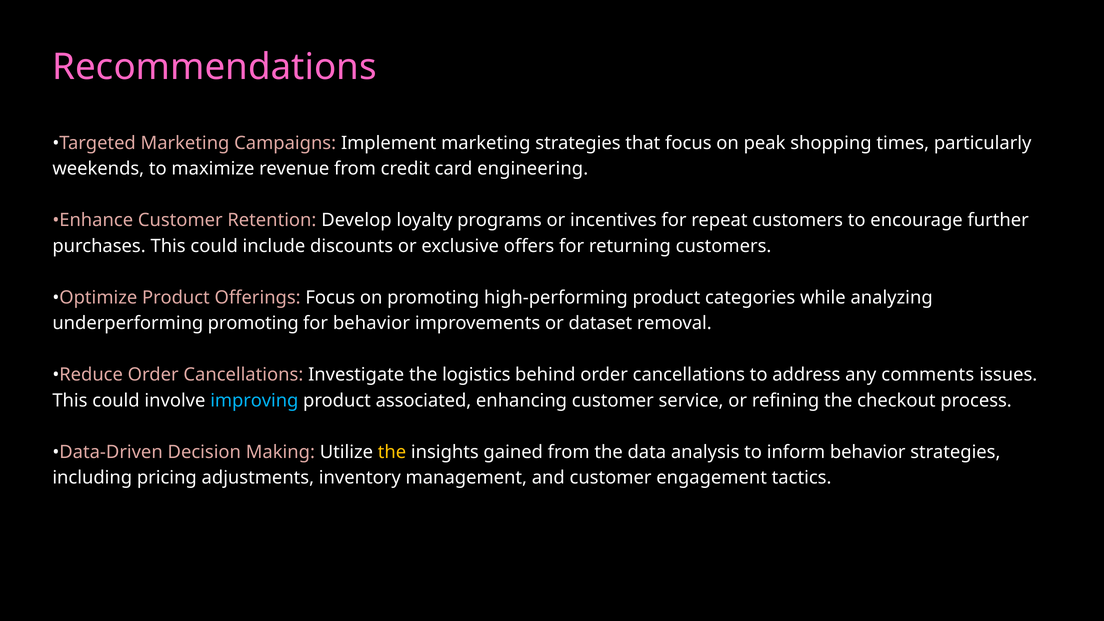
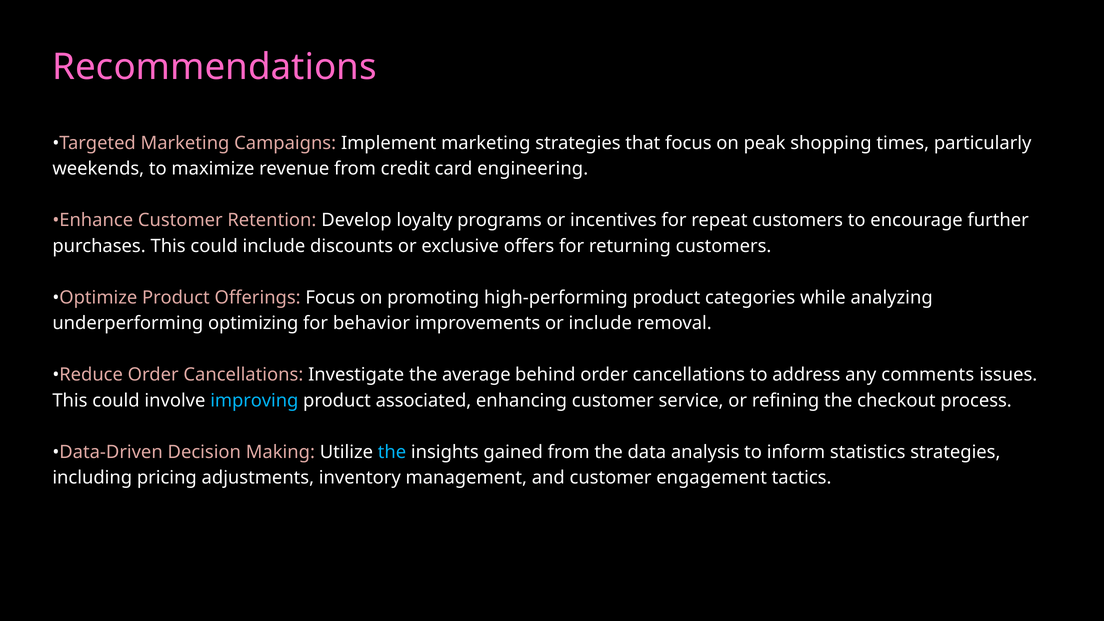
underperforming promoting: promoting -> optimizing (253, 323)
or dataset: dataset -> include (600, 323)
logistics: logistics -> average (476, 375)
the colour: yellow -> light blue (392, 452)
inform behavior: behavior -> statistics (868, 452)
